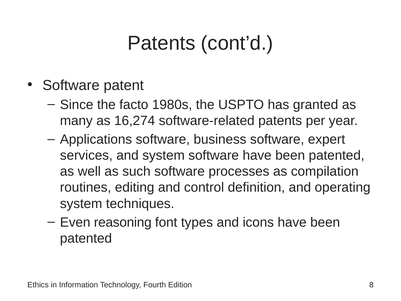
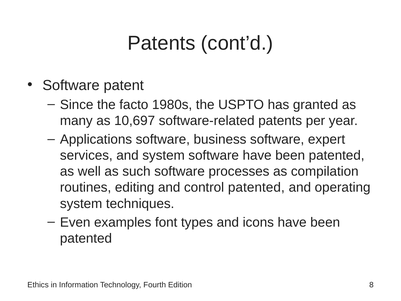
16,274: 16,274 -> 10,697 (135, 121)
control definition: definition -> patented (256, 187)
reasoning: reasoning -> examples (123, 222)
